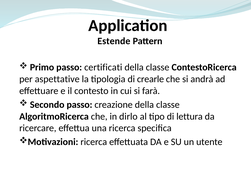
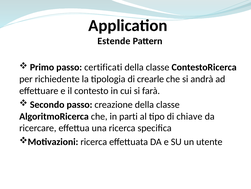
aspettative: aspettative -> richiedente (57, 79)
dirlo: dirlo -> parti (128, 116)
lettura: lettura -> chiave (189, 116)
